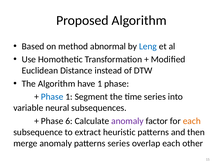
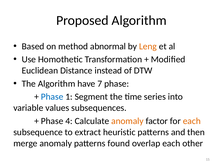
Leng colour: blue -> orange (148, 46)
have 1: 1 -> 7 (100, 84)
neural: neural -> values (57, 108)
6: 6 -> 4 (69, 121)
anomaly colour: purple -> orange (127, 121)
patterns series: series -> found (119, 144)
